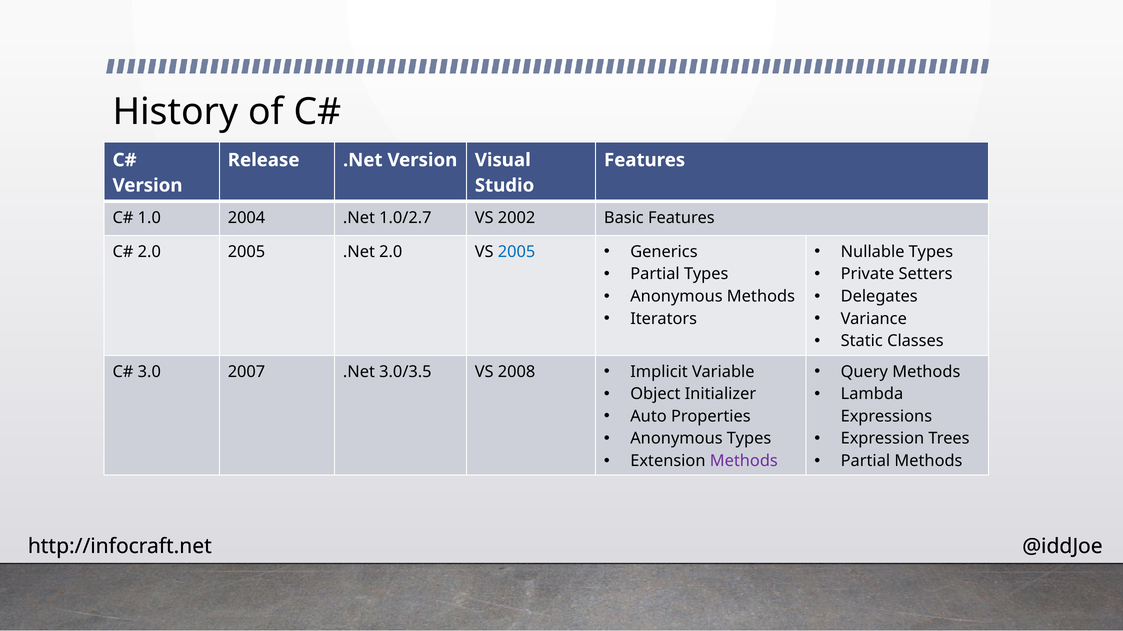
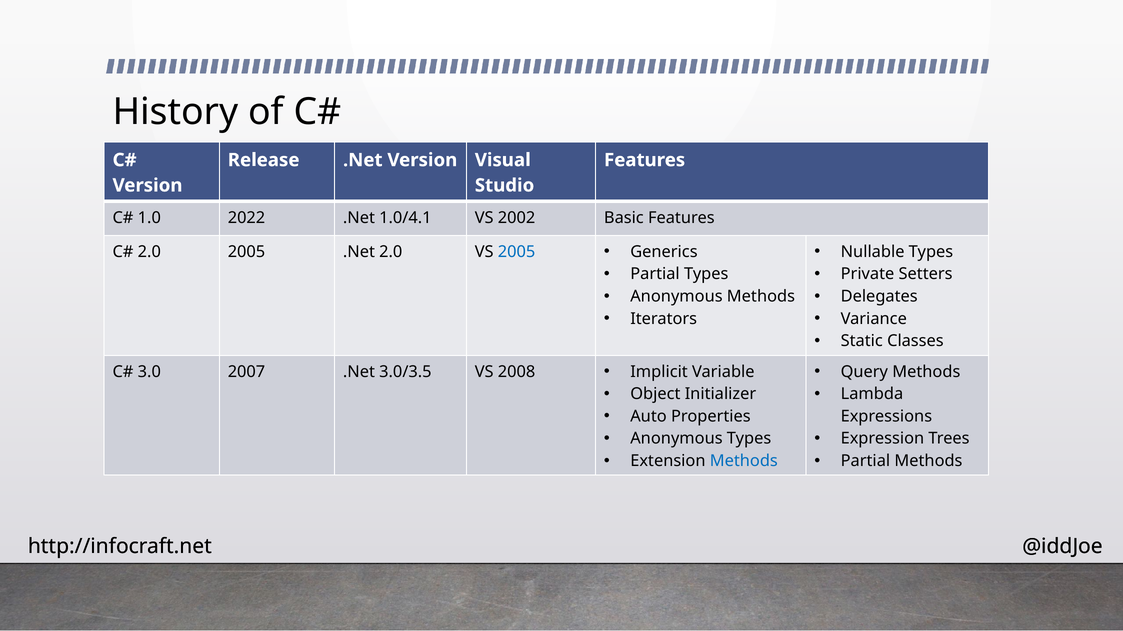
2004: 2004 -> 2022 (246, 218)
1.0/2.7: 1.0/2.7 -> 1.0/4.1 (405, 218)
Methods colour: purple -> blue (744, 461)
